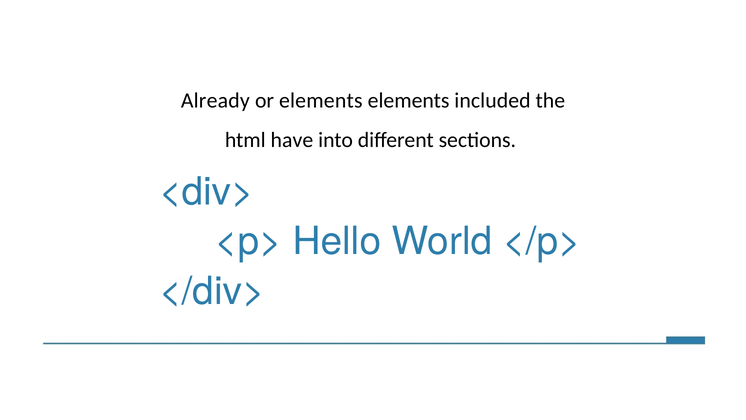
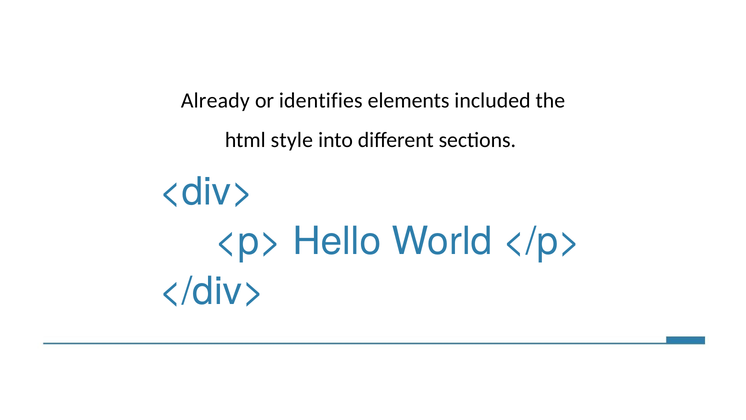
or elements: elements -> identifies (321, 101)
have: have -> style (292, 140)
